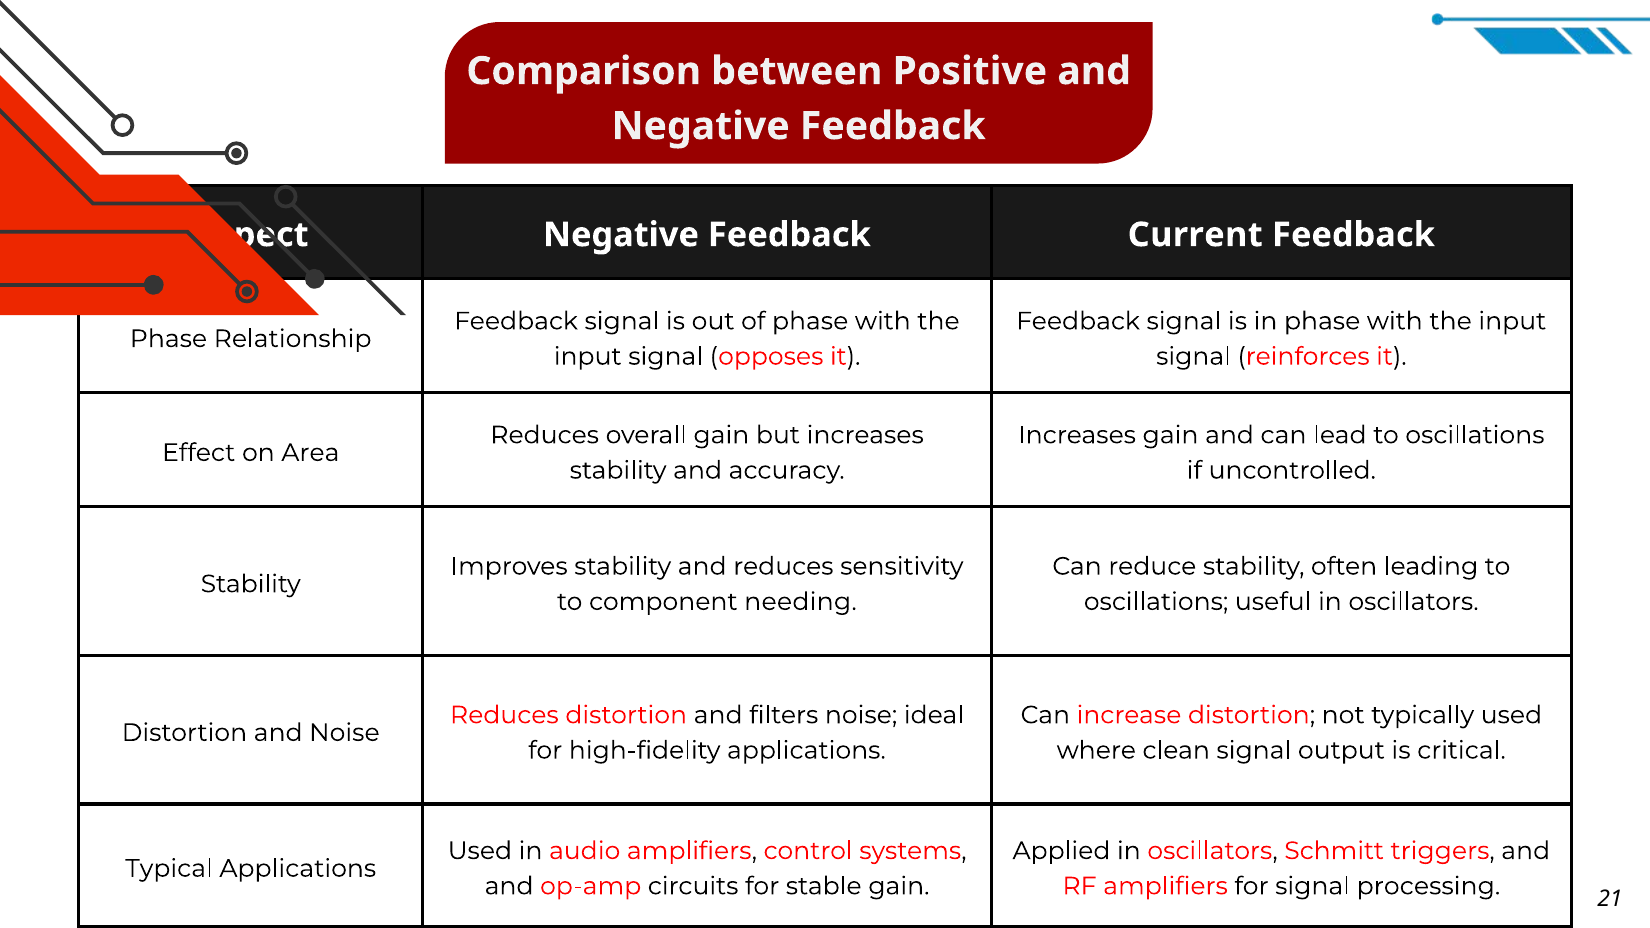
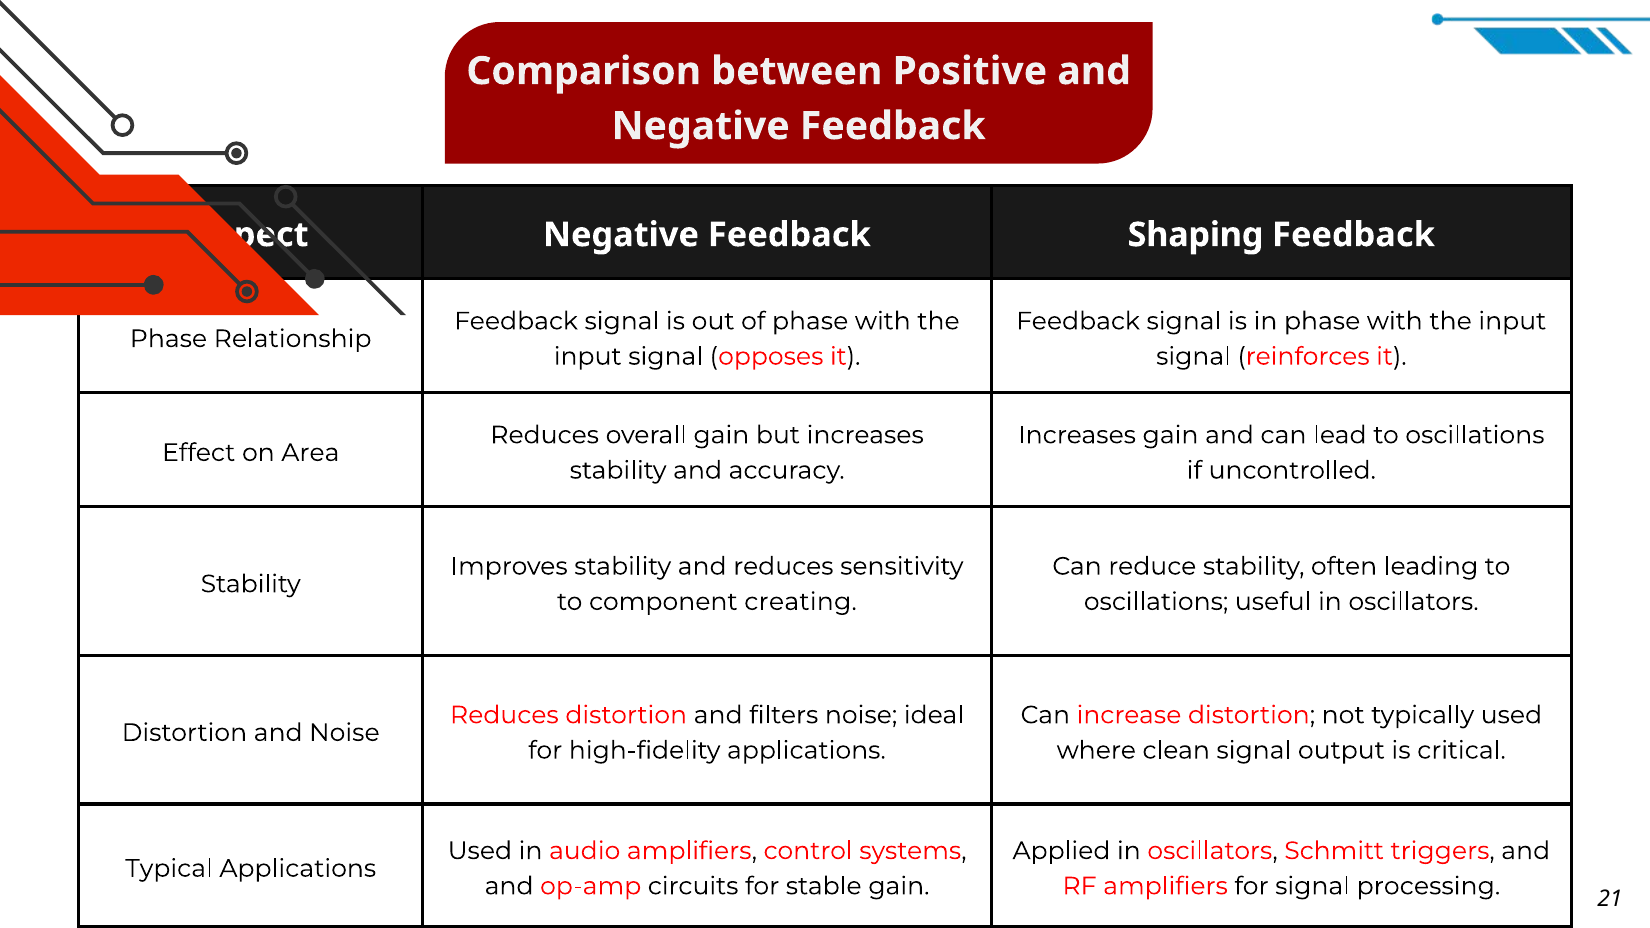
Current: Current -> Shaping (1195, 235)
needing: needing -> creating (801, 602)
